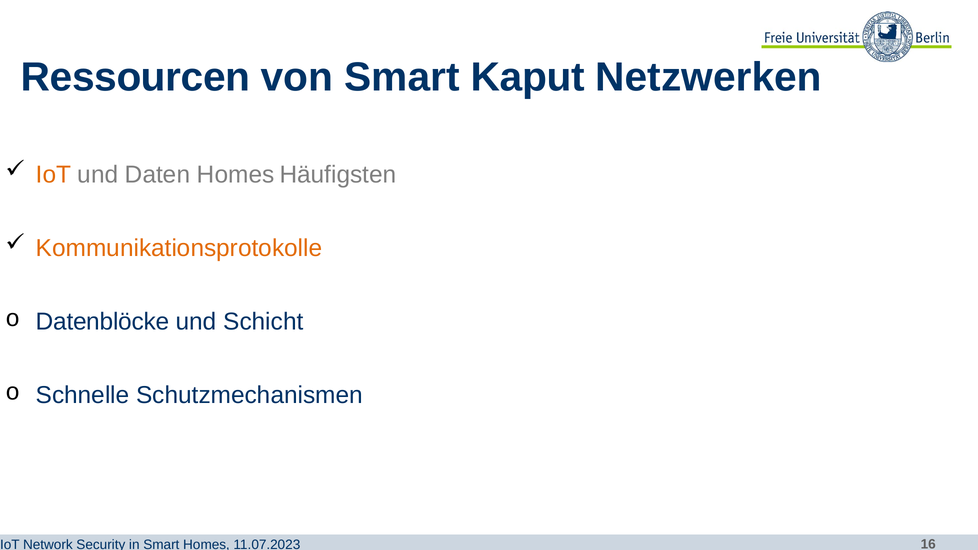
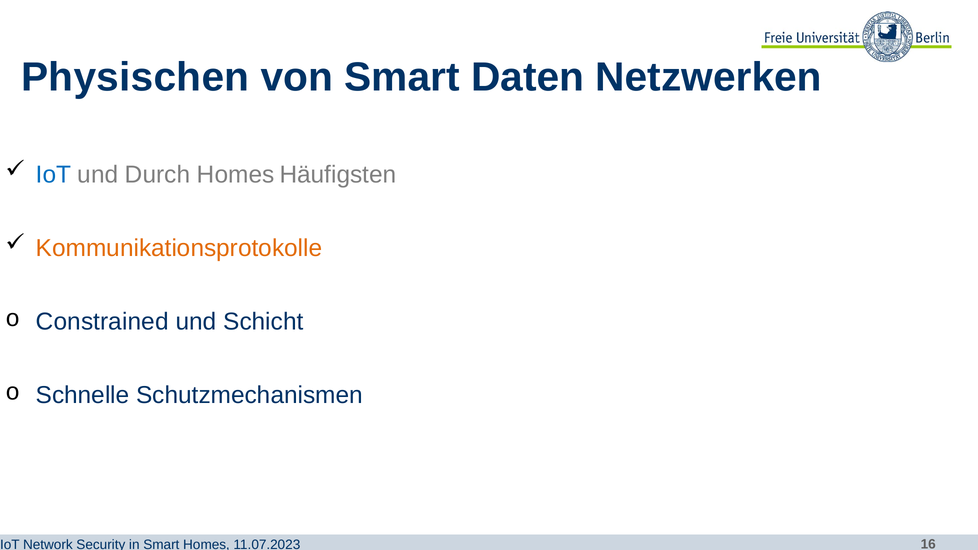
Ressourcen: Ressourcen -> Physischen (135, 77)
Kaput: Kaput -> Daten (528, 77)
IoT colour: orange -> blue (53, 175)
Daten: Daten -> Durch (158, 175)
Datenblöcke: Datenblöcke -> Constrained (102, 322)
